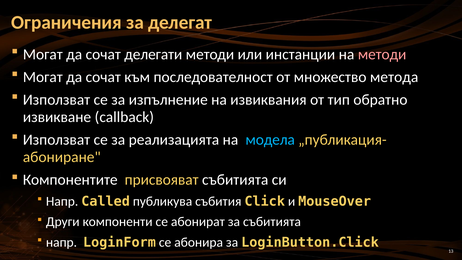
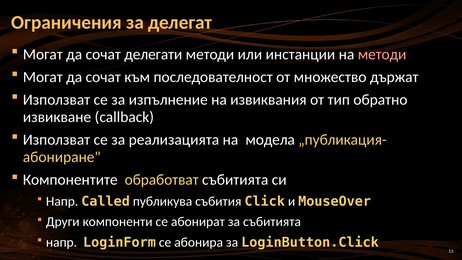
метода: метода -> държат (394, 77)
модела colour: light blue -> white (270, 140)
присвояват: присвояват -> обработват (162, 180)
